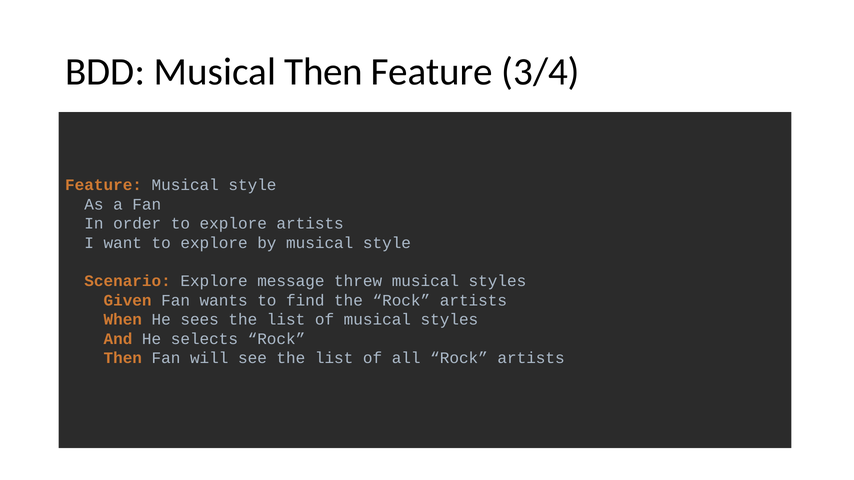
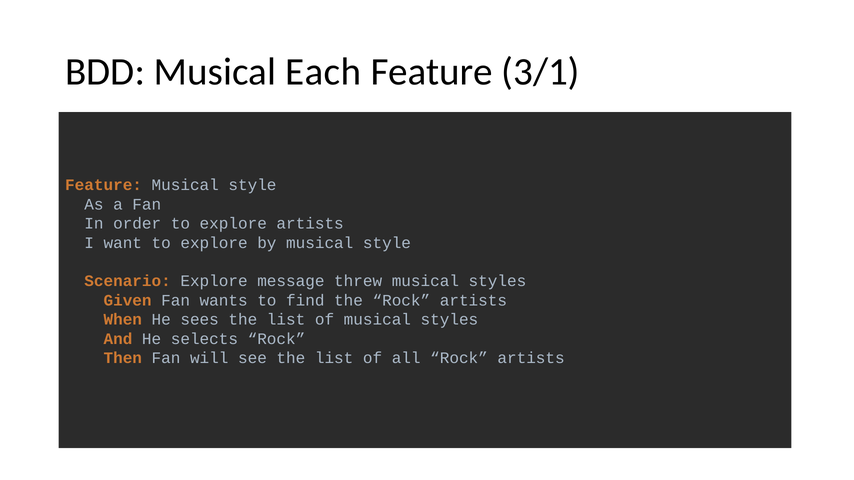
Musical Then: Then -> Each (323, 72)
3/4: 3/4 -> 3/1 (541, 72)
